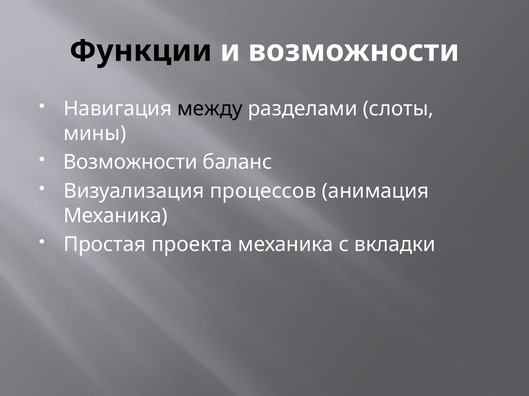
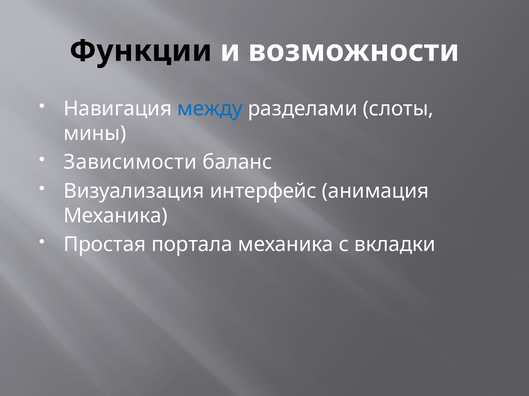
между colour: black -> blue (210, 109)
Возможности: Возможности -> Зависимости (130, 162)
процессов: процессов -> интерфейс (263, 191)
проекта: проекта -> портала (192, 245)
